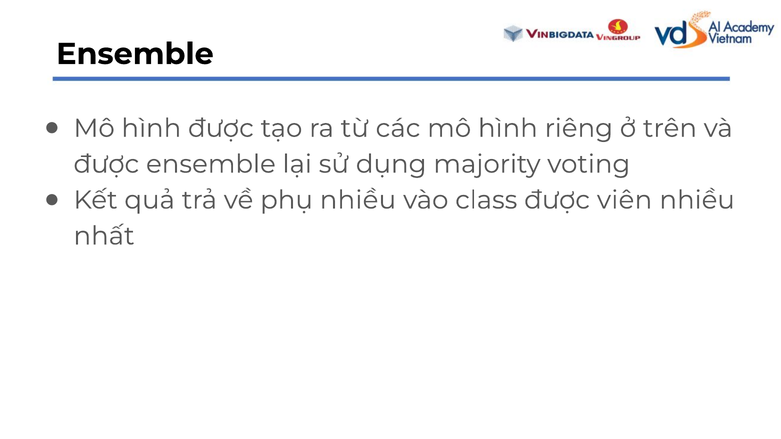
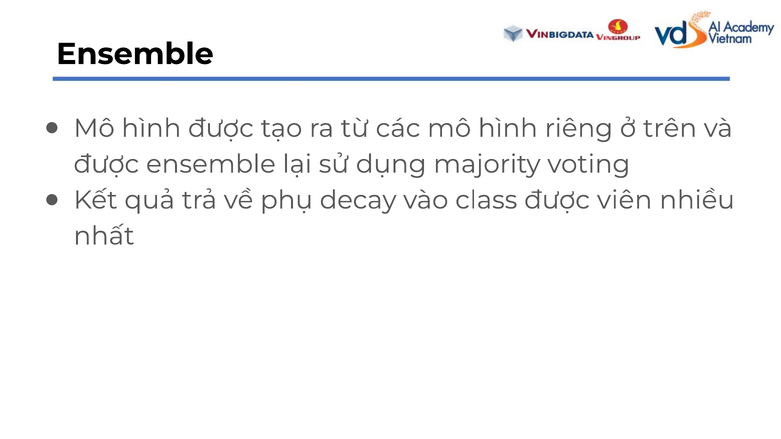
phụ nhiều: nhiều -> decay (358, 200)
